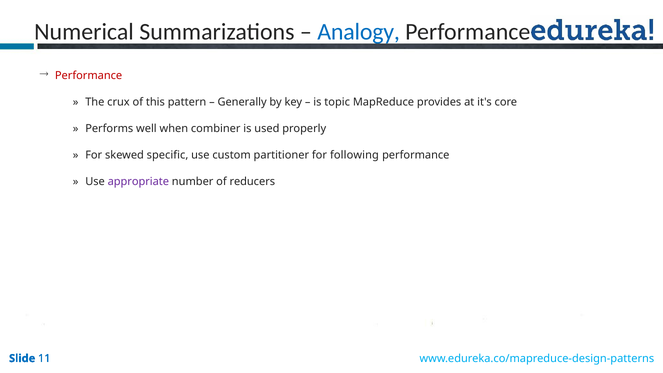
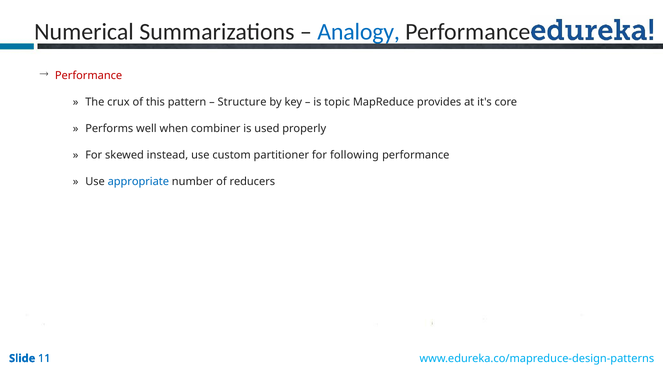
Generally: Generally -> Structure (242, 102)
specific: specific -> instead (168, 155)
appropriate colour: purple -> blue (138, 182)
